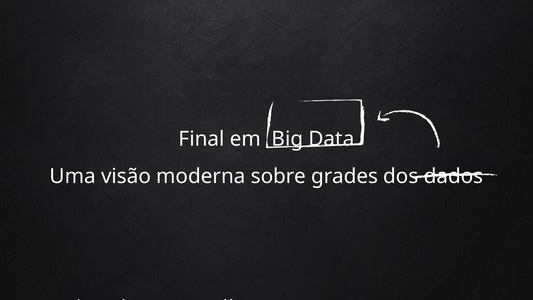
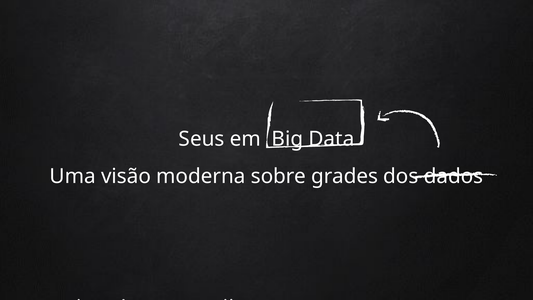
Final: Final -> Seus (202, 139)
